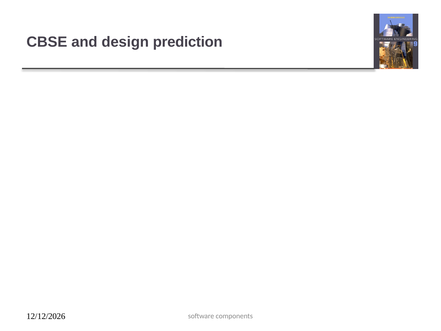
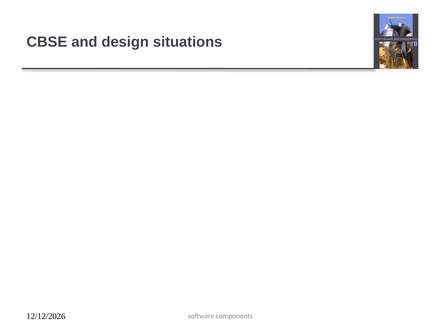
prediction: prediction -> situations (188, 42)
